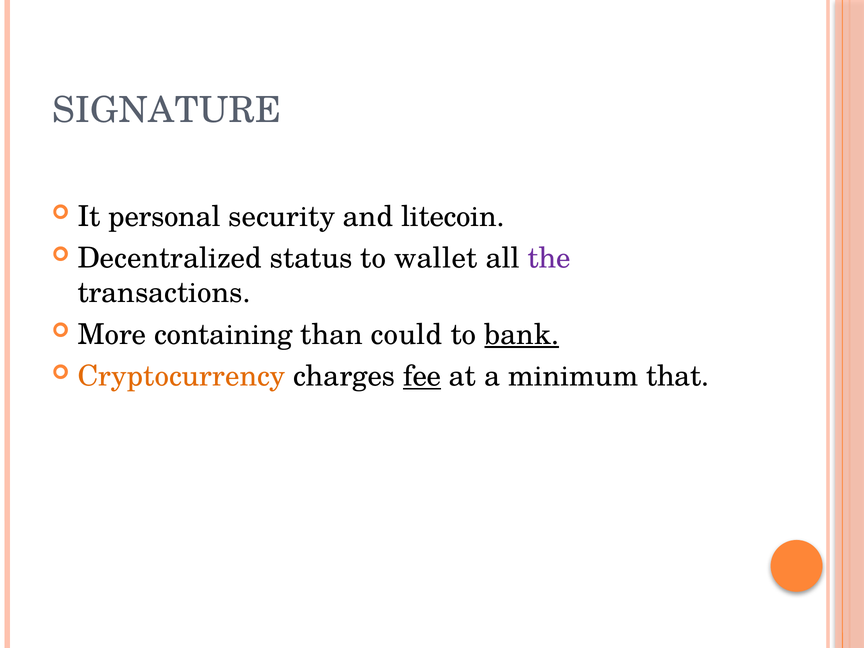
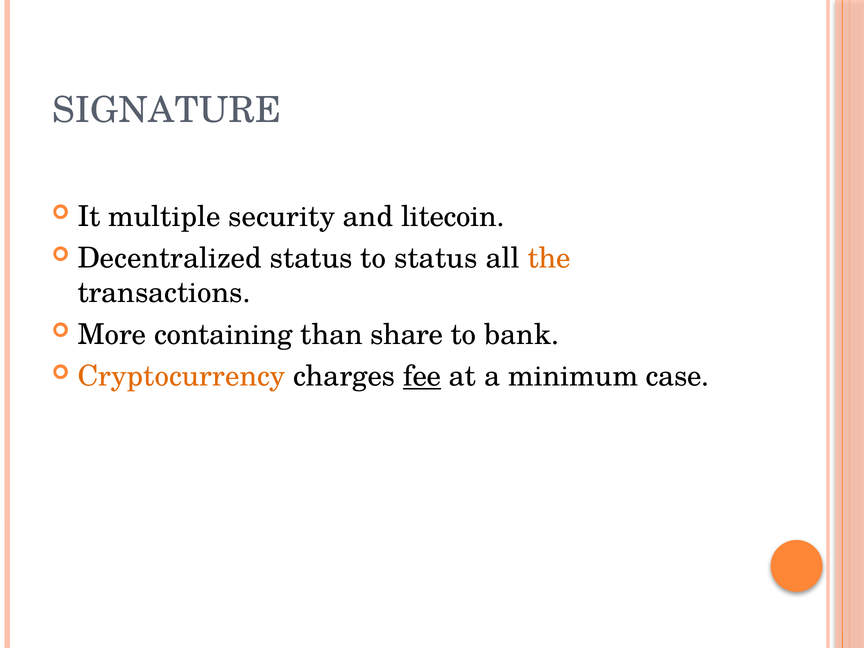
personal: personal -> multiple (164, 217)
to wallet: wallet -> status (436, 258)
the colour: purple -> orange (549, 258)
could: could -> share (407, 335)
bank underline: present -> none (522, 335)
that: that -> case (678, 376)
